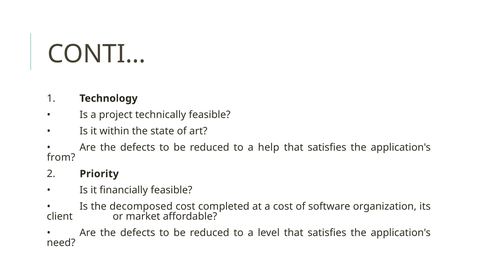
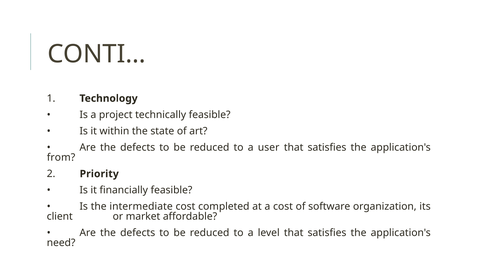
help: help -> user (269, 148)
decomposed: decomposed -> intermediate (141, 207)
